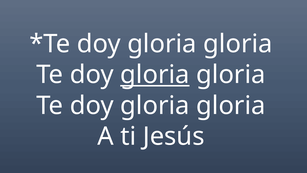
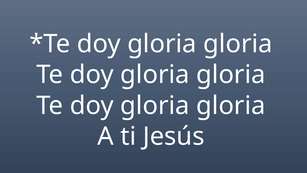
gloria underline: present -> none (155, 75)
